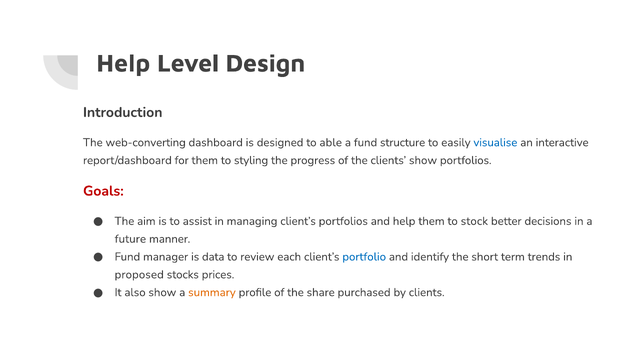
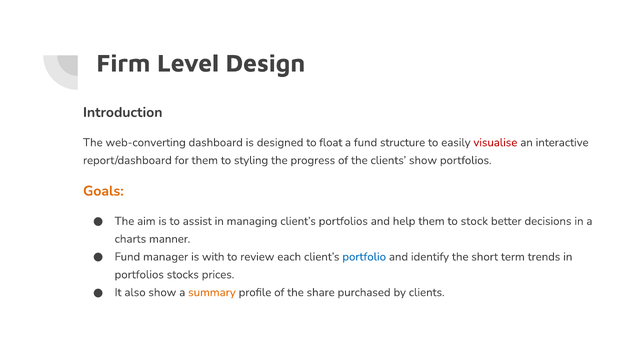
Help: Help -> Firm (123, 63)
able: able -> float (331, 142)
visualise colour: blue -> red (495, 142)
Goals colour: red -> orange (103, 191)
future: future -> charts (130, 239)
data: data -> with (213, 256)
proposed: proposed -> portfolios (139, 274)
